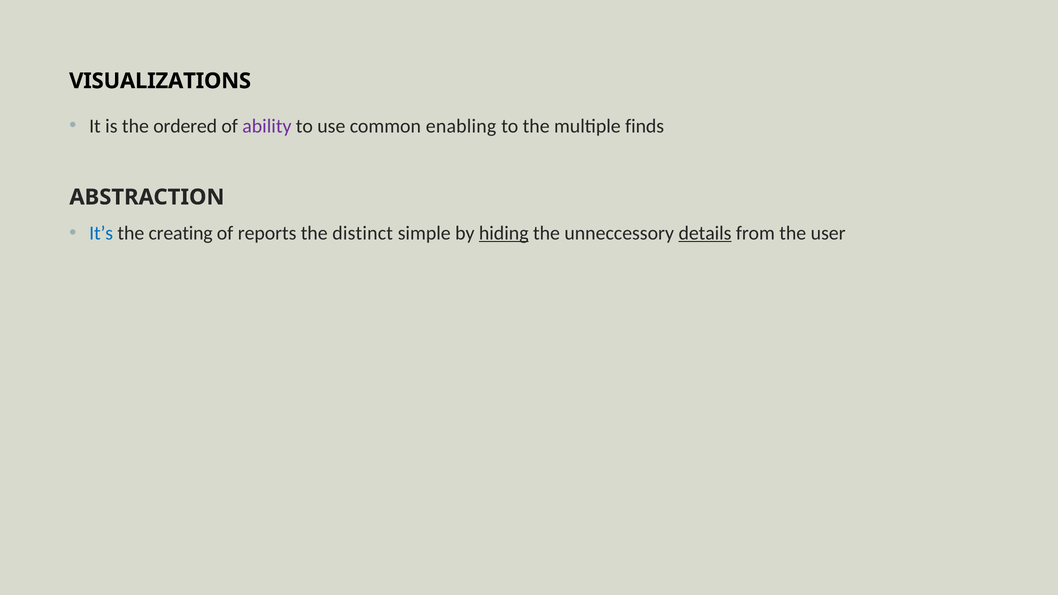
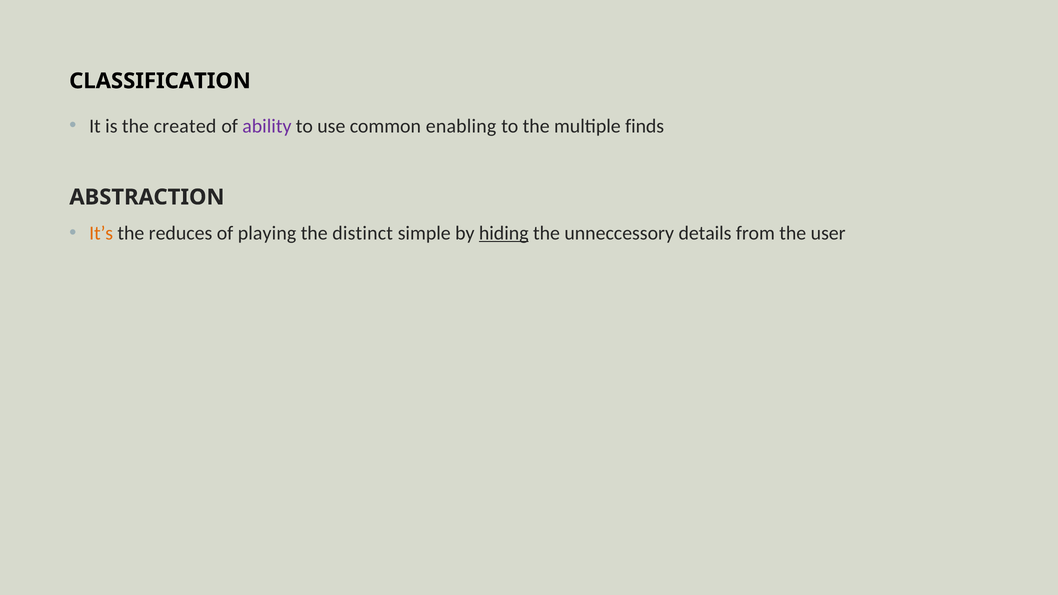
VISUALIZATIONS: VISUALIZATIONS -> CLASSIFICATION (160, 81)
ordered: ordered -> created (185, 126)
It’s colour: blue -> orange (101, 233)
creating: creating -> reduces (181, 233)
reports: reports -> playing (267, 233)
details underline: present -> none (705, 233)
